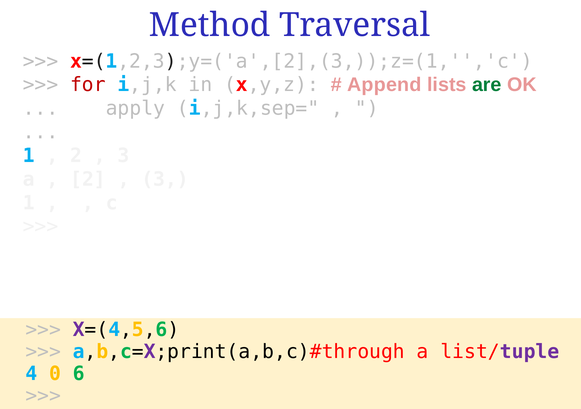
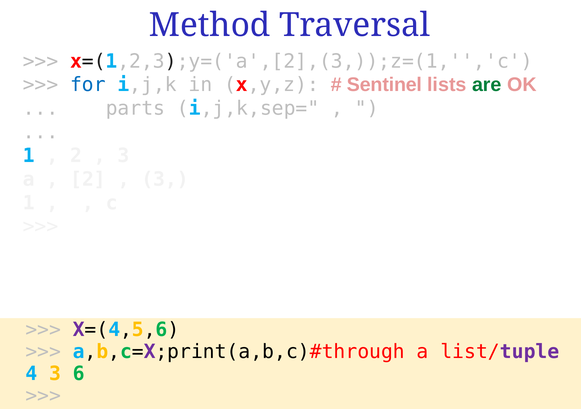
for colour: red -> blue (88, 85)
Append: Append -> Sentinel (384, 85)
apply: apply -> parts (135, 108)
4 0: 0 -> 3 (55, 374)
